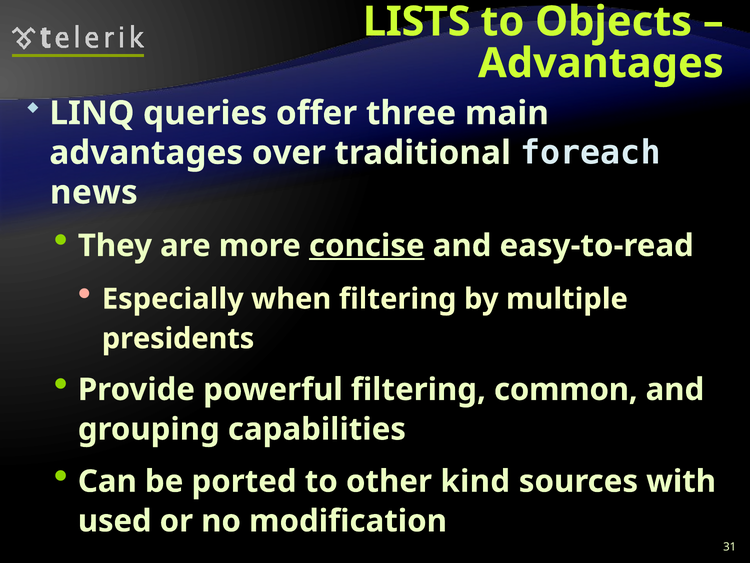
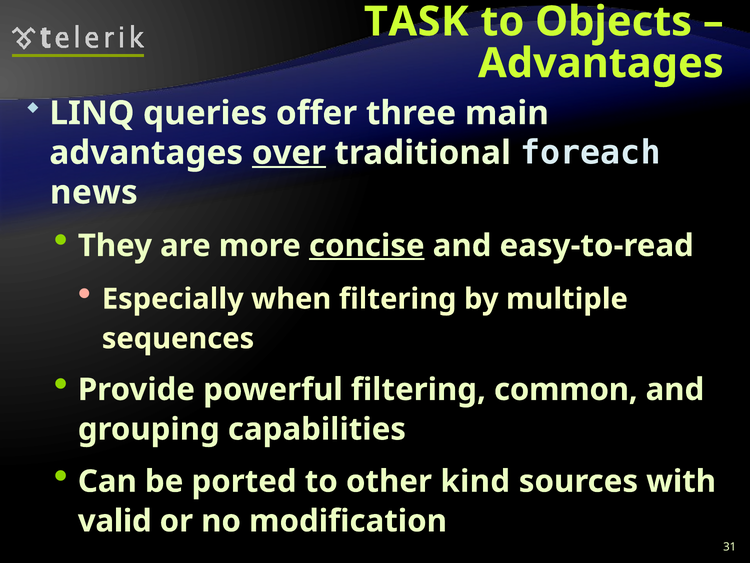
LISTS: LISTS -> TASK (416, 22)
over underline: none -> present (289, 153)
presidents: presidents -> sequences (178, 338)
used: used -> valid (115, 521)
